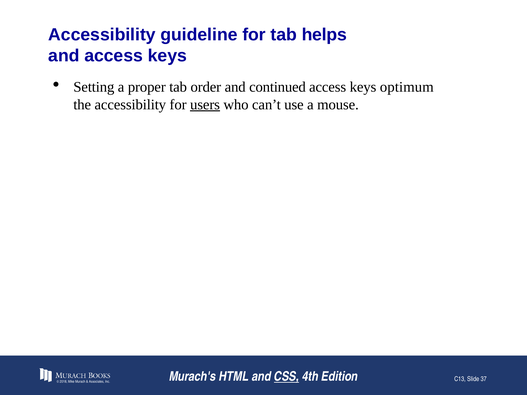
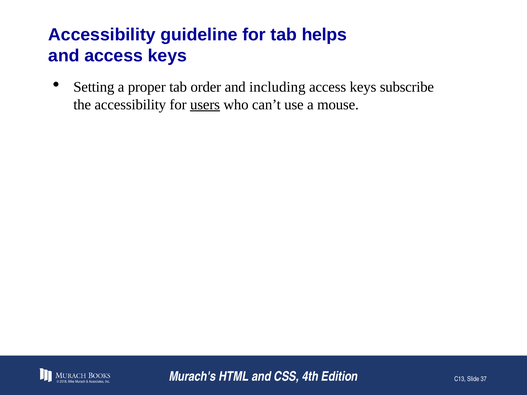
continued: continued -> including (277, 87)
optimum: optimum -> subscribe (407, 87)
CSS underline: present -> none (287, 377)
